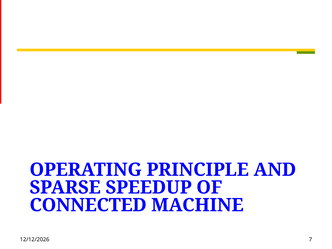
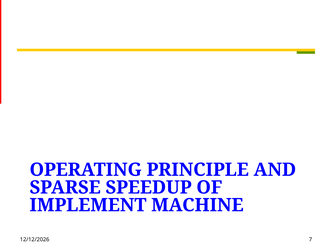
CONNECTED: CONNECTED -> IMPLEMENT (88, 205)
